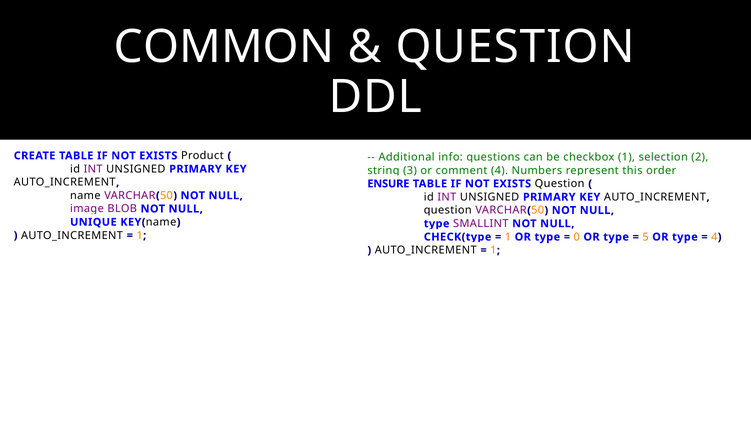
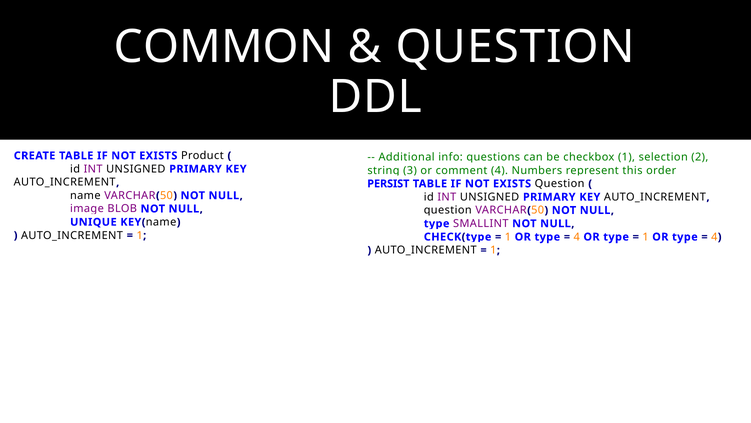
ENSURE: ENSURE -> PERSIST (388, 183)
0: 0 -> 4 (577, 237)
5: 5 -> 1 (646, 237)
